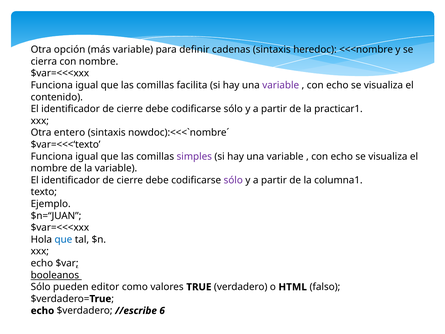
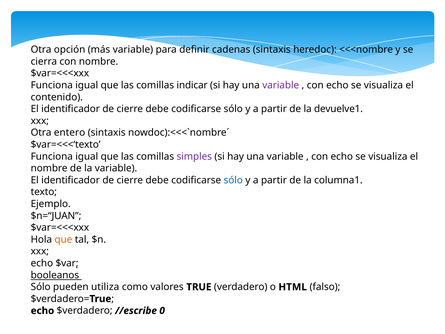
facilita: facilita -> indicar (192, 85)
practicar1: practicar1 -> devuelve1 (338, 109)
sólo colour: purple -> blue (233, 180)
que colour: blue -> orange (63, 239)
editor: editor -> utiliza (105, 287)
6: 6 -> 0 (162, 310)
